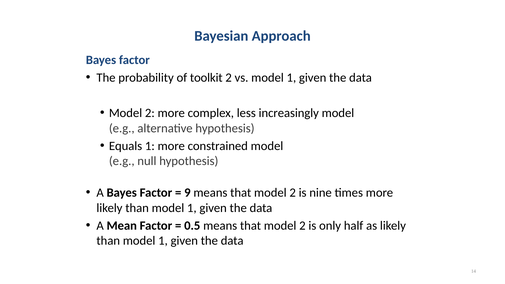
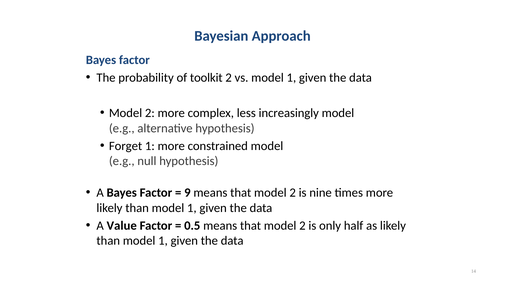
Equals: Equals -> Forget (126, 146)
Mean: Mean -> Value (122, 226)
